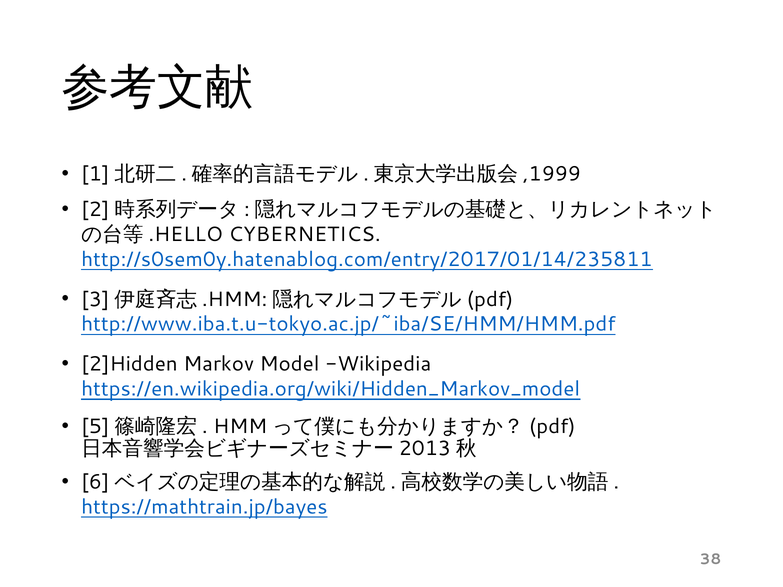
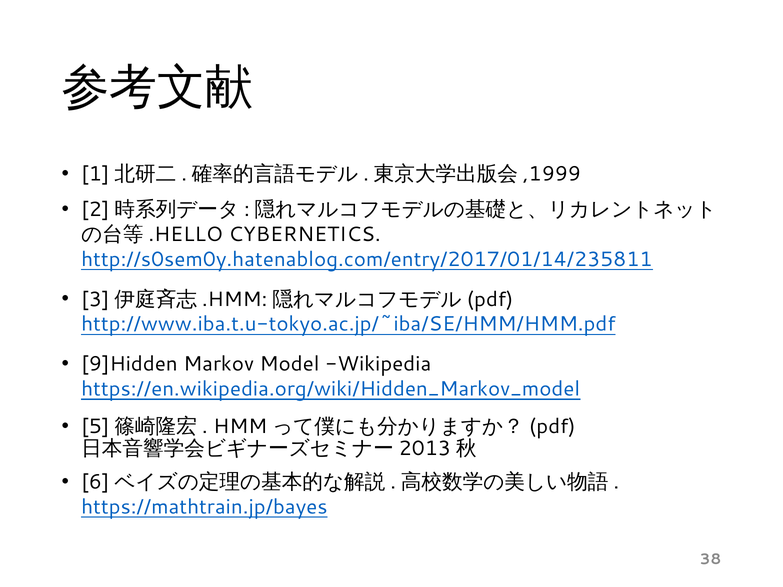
2]Hidden: 2]Hidden -> 9]Hidden (129, 364)
